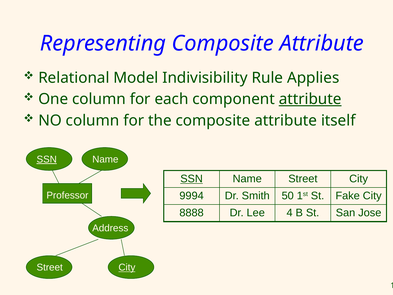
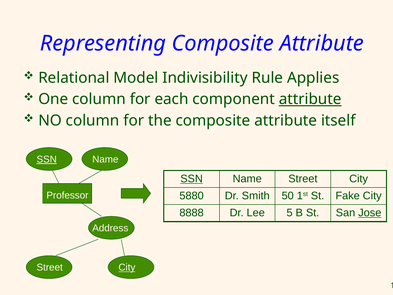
9994: 9994 -> 5880 (192, 196)
4: 4 -> 5 (290, 213)
Jose underline: none -> present (370, 213)
